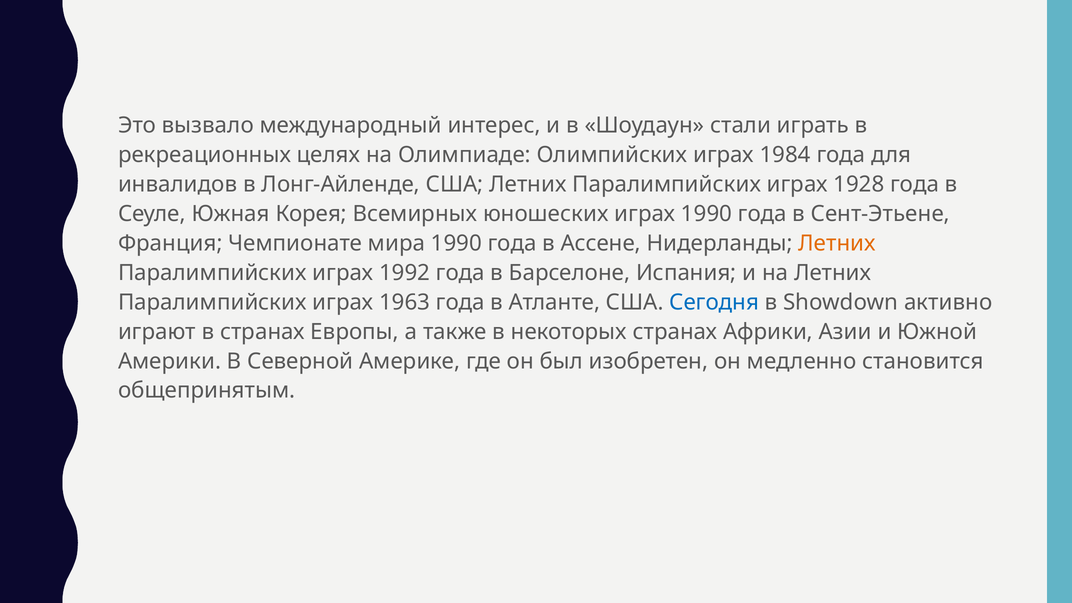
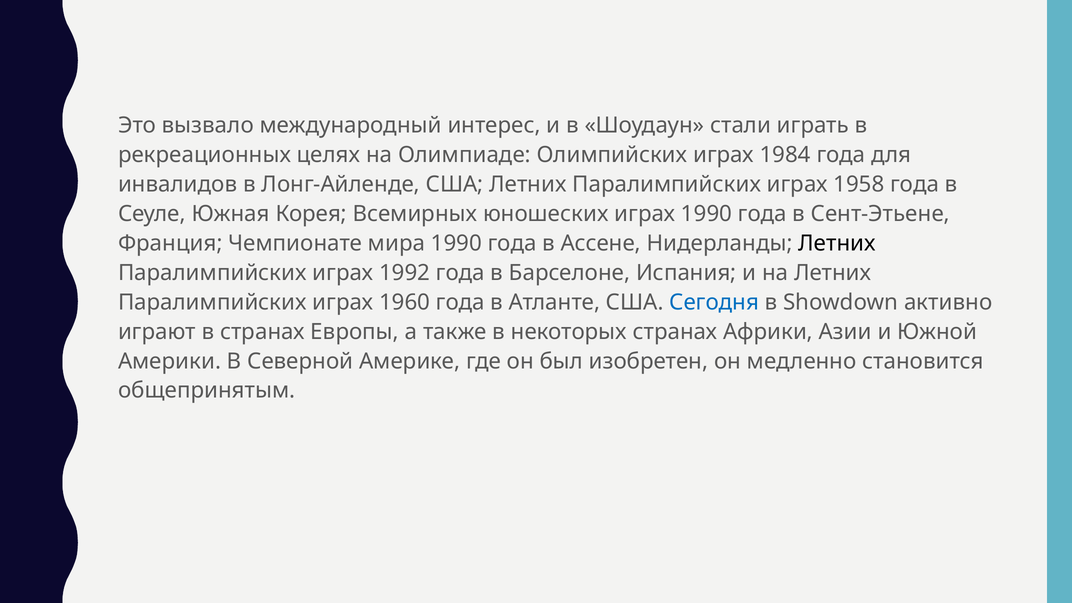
1928: 1928 -> 1958 (859, 184)
Летних colour: orange -> black (837, 243)
1963: 1963 -> 1960 (405, 302)
